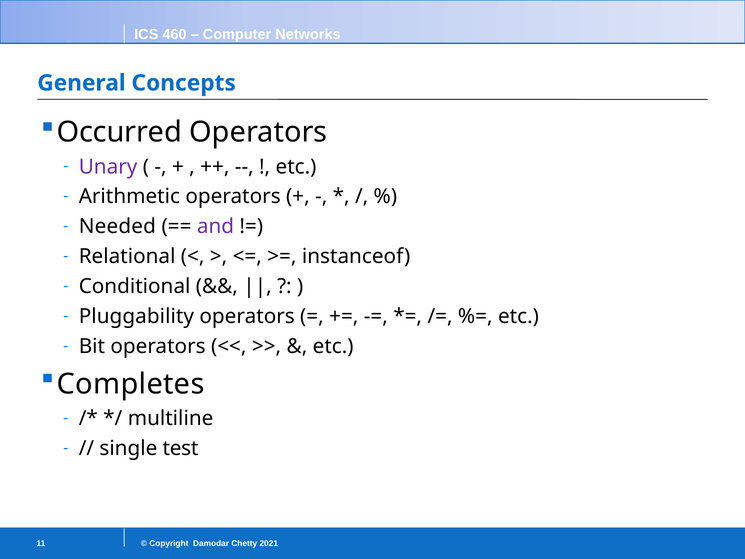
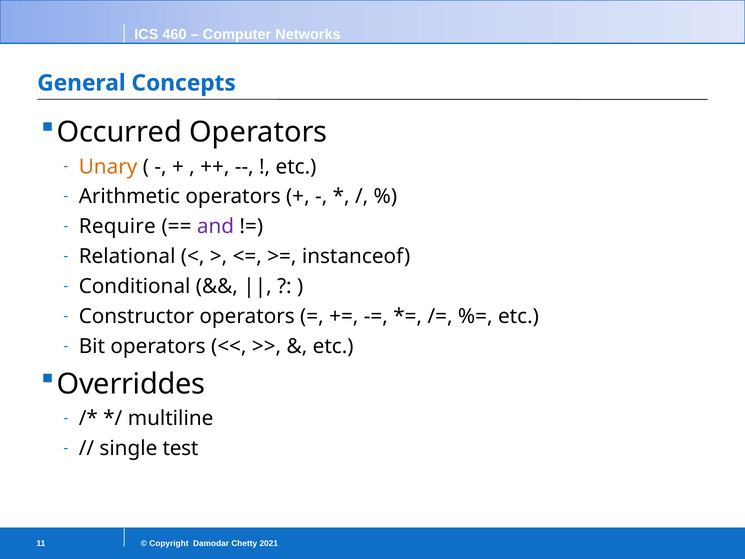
Unary colour: purple -> orange (108, 167)
Needed: Needed -> Require (117, 227)
Pluggability: Pluggability -> Constructor (136, 316)
Completes: Completes -> Overriddes (131, 384)
